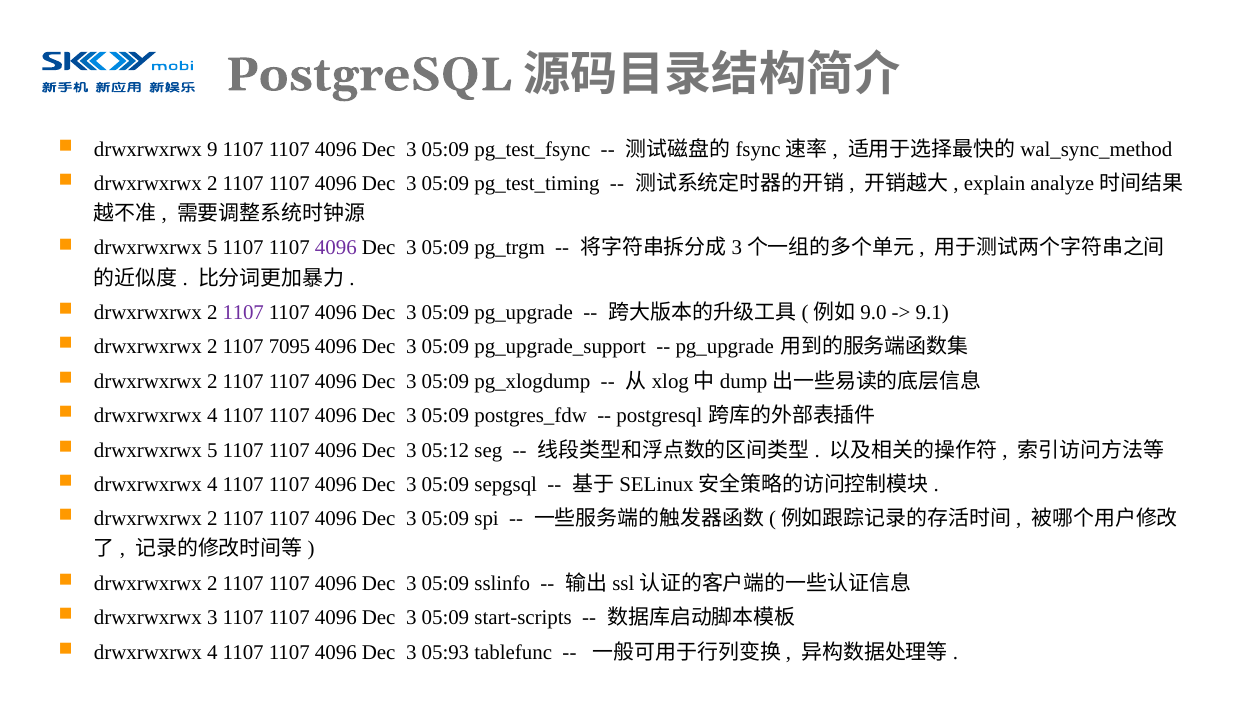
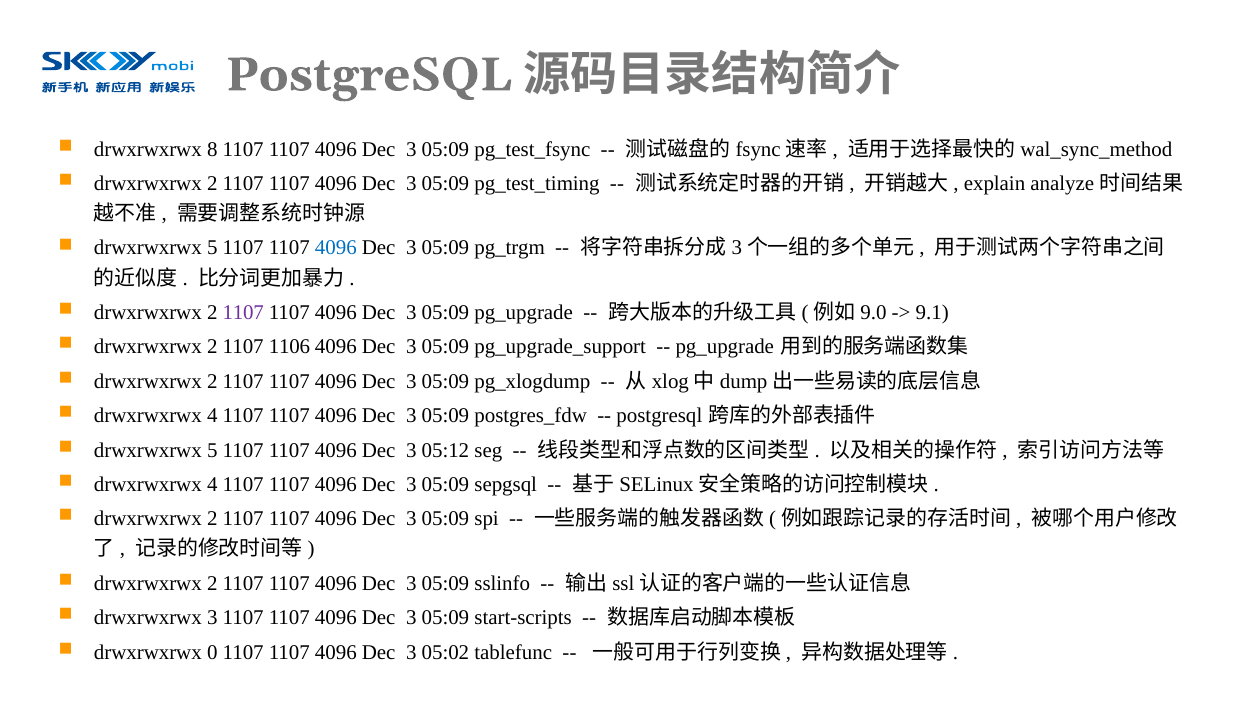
9: 9 -> 8 (212, 149)
4096 colour: purple -> blue (336, 248)
7095: 7095 -> 1106 (289, 347)
4: 4 -> 0 (212, 652)
05:93: 05:93 -> 05:02 (445, 652)
